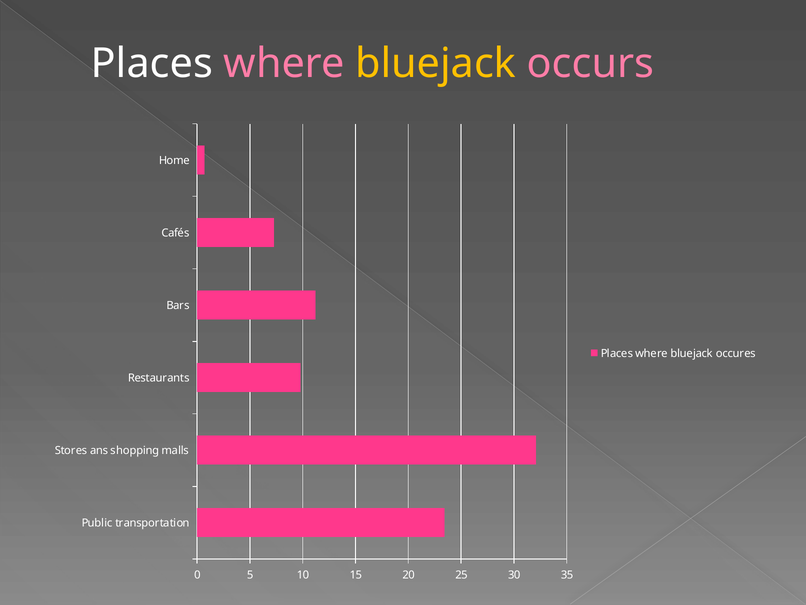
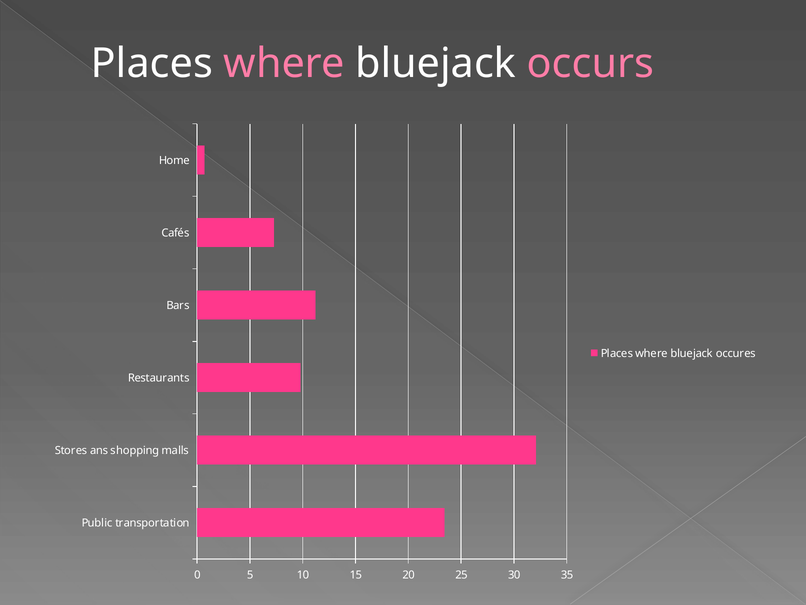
bluejack colour: yellow -> white (436, 64)
